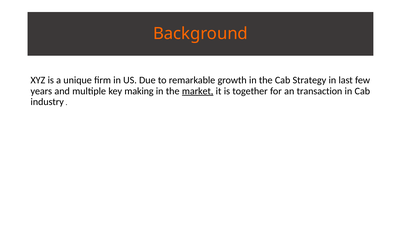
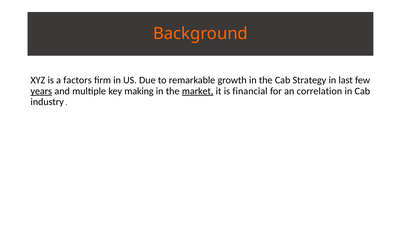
unique: unique -> factors (78, 80)
years underline: none -> present (41, 91)
together: together -> financial (250, 91)
transaction: transaction -> correlation (319, 91)
